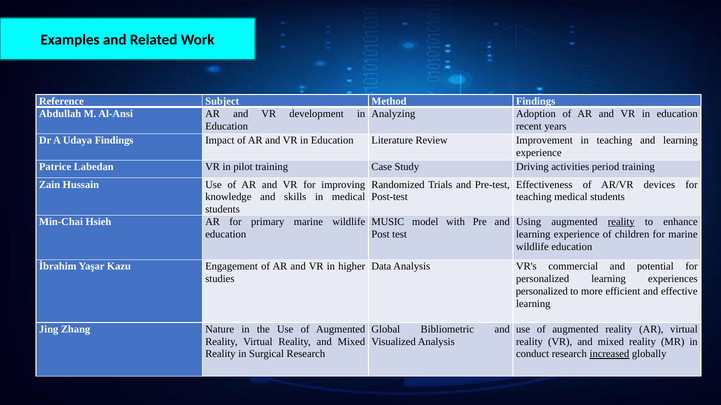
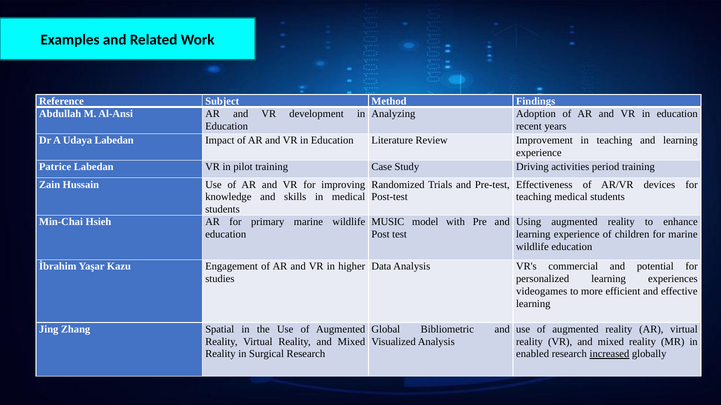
Udaya Findings: Findings -> Labedan (114, 140)
reality underline: present -> none (621, 222)
personalized: personalized -> videogames (542, 292)
Nature: Nature -> Spatial (220, 330)
conduct: conduct -> enabled (533, 355)
